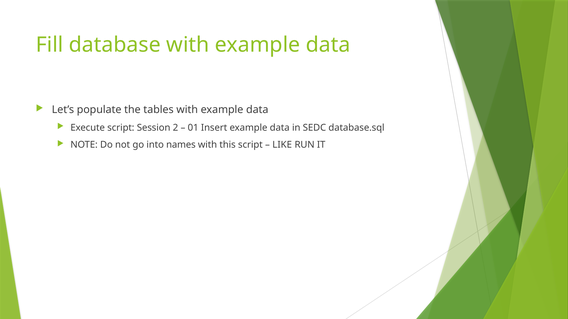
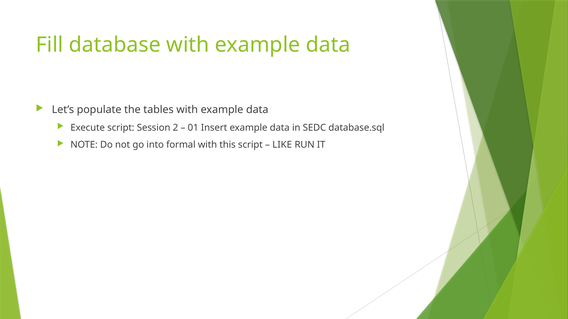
names: names -> formal (181, 145)
